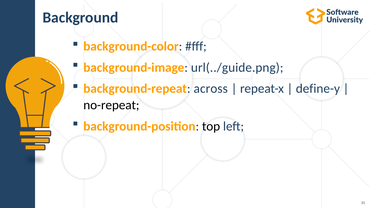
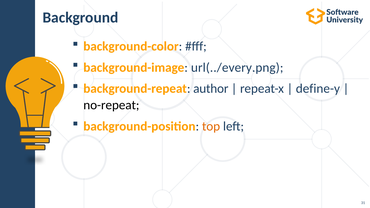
url(../guide.png: url(../guide.png -> url(../every.png (237, 68)
across: across -> author (211, 89)
top colour: black -> orange (211, 126)
